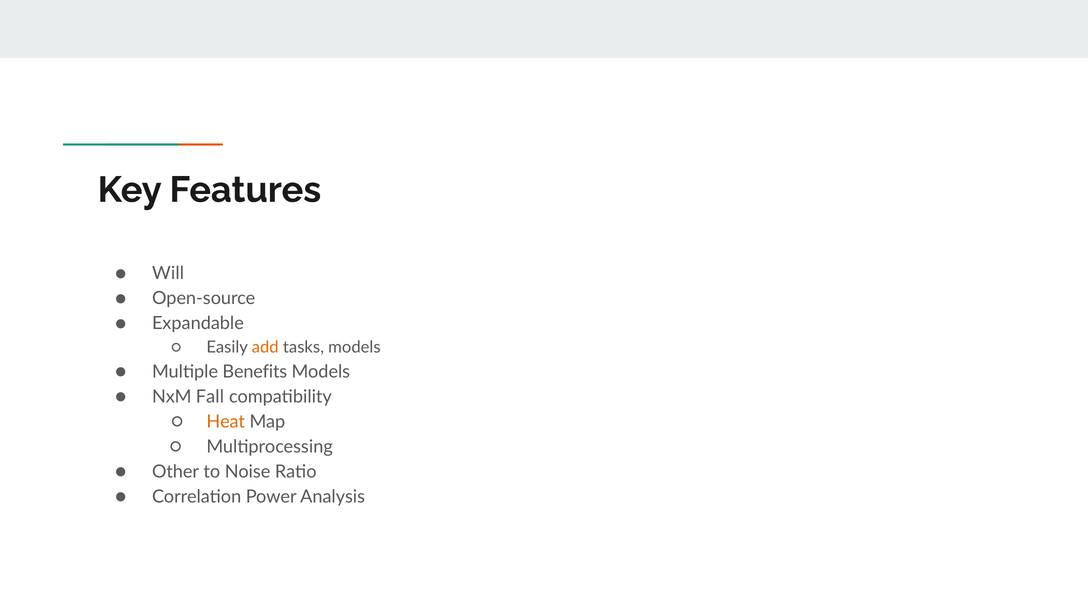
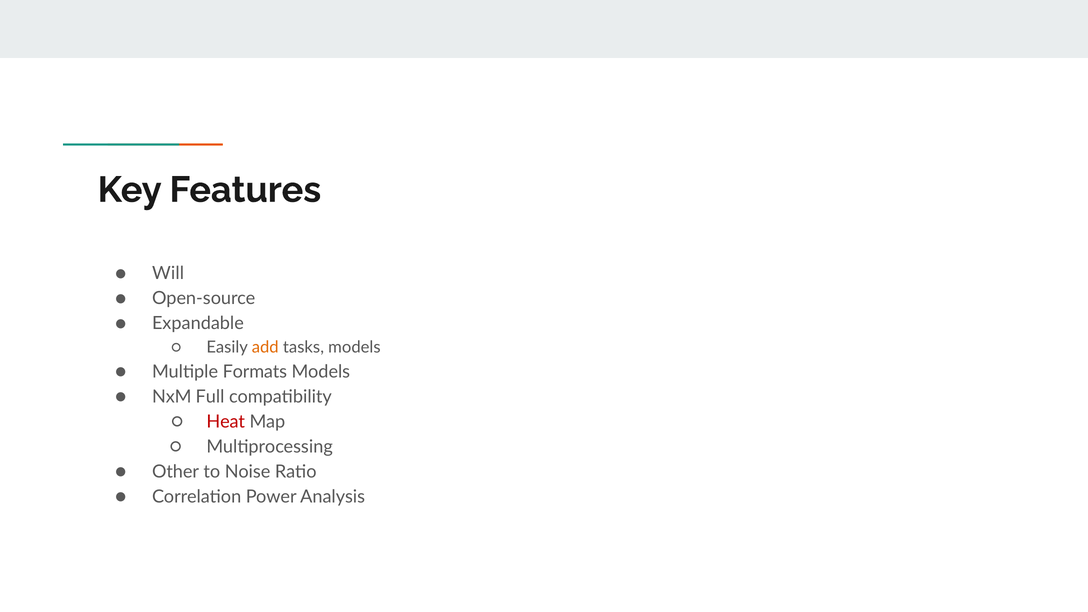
Benefits: Benefits -> Formats (255, 372)
Fall: Fall -> Full (210, 397)
Heat colour: orange -> red (226, 422)
